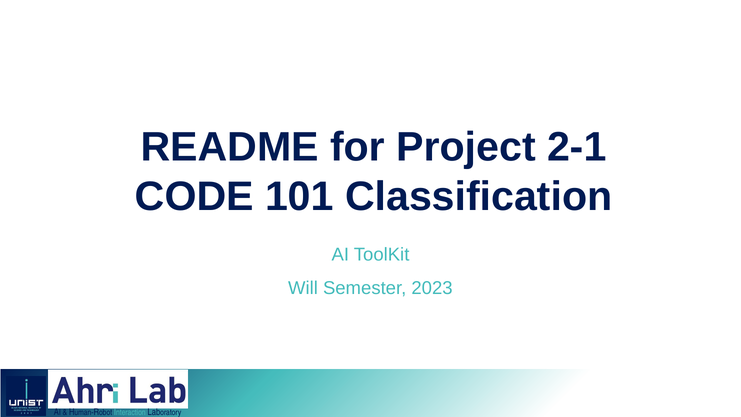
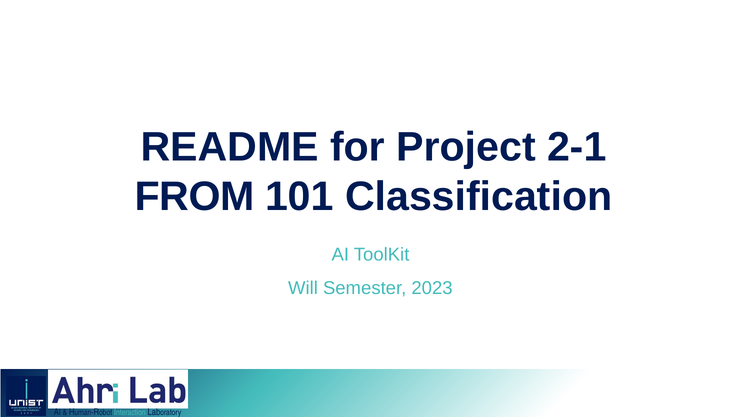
CODE: CODE -> FROM (195, 197)
